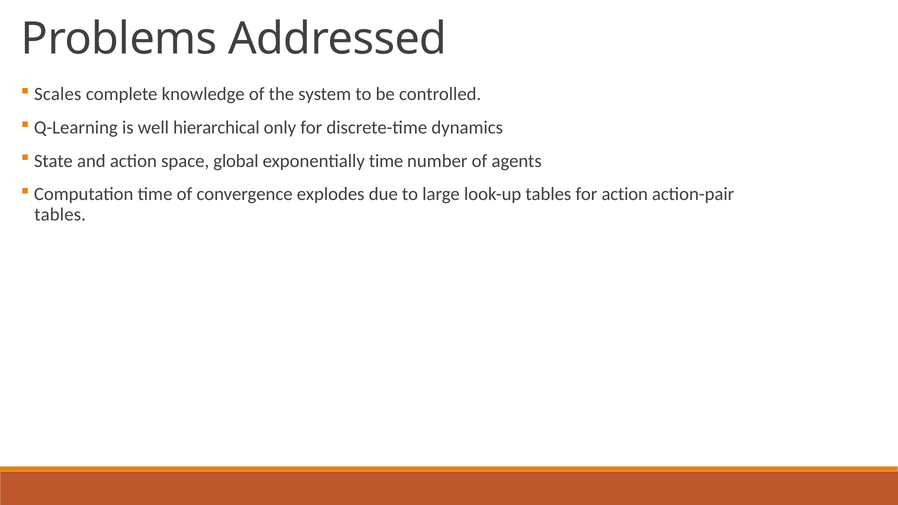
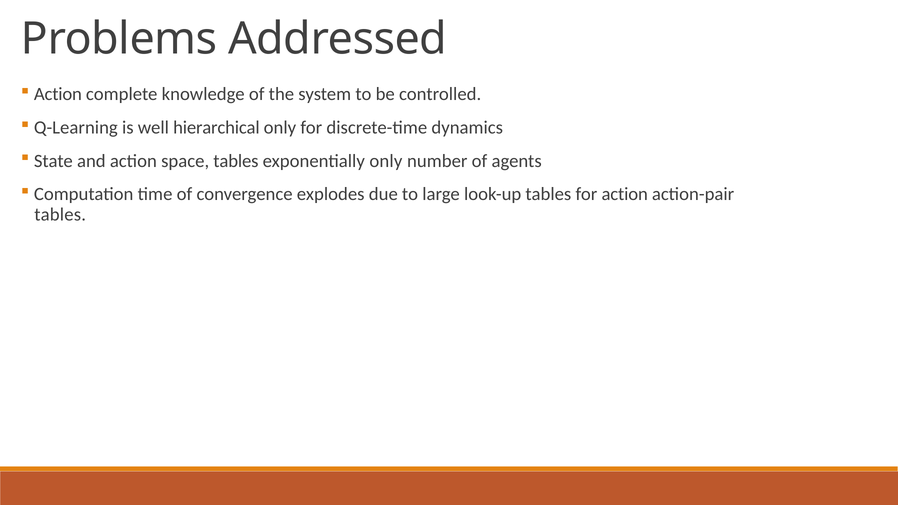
Scales: Scales -> Action (58, 94)
space global: global -> tables (236, 161)
exponentially time: time -> only (386, 161)
